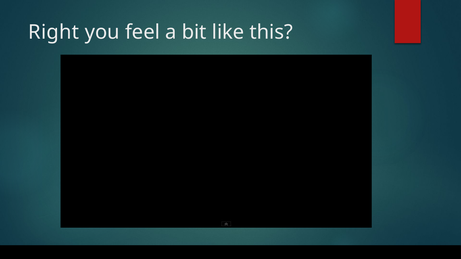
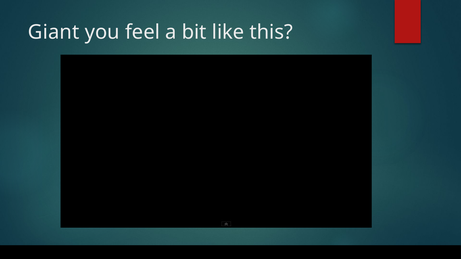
Right: Right -> Giant (54, 32)
